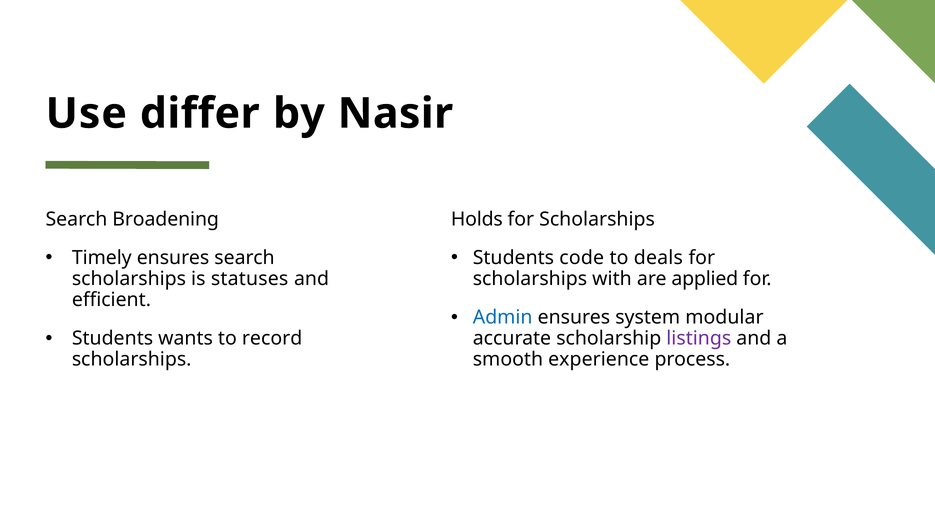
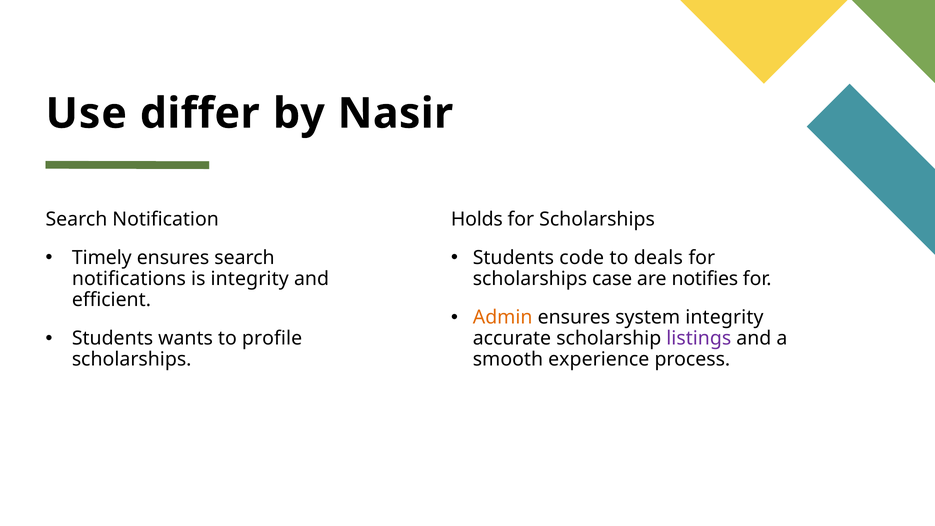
Broadening: Broadening -> Notification (166, 219)
scholarships: scholarships -> notifications (129, 279)
is statuses: statuses -> integrity (250, 279)
with: with -> case (612, 279)
applied: applied -> notifies (705, 279)
Admin colour: blue -> orange (503, 317)
system modular: modular -> integrity (724, 317)
record: record -> profile (272, 338)
